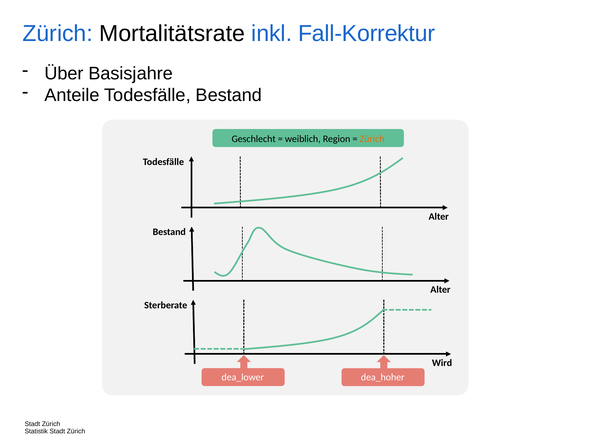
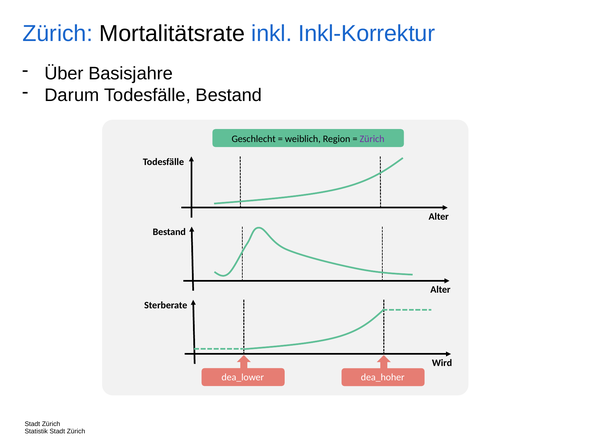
Fall-Korrektur: Fall-Korrektur -> Inkl-Korrektur (367, 34)
Anteile: Anteile -> Darum (72, 95)
Zürich colour: orange -> purple (372, 139)
